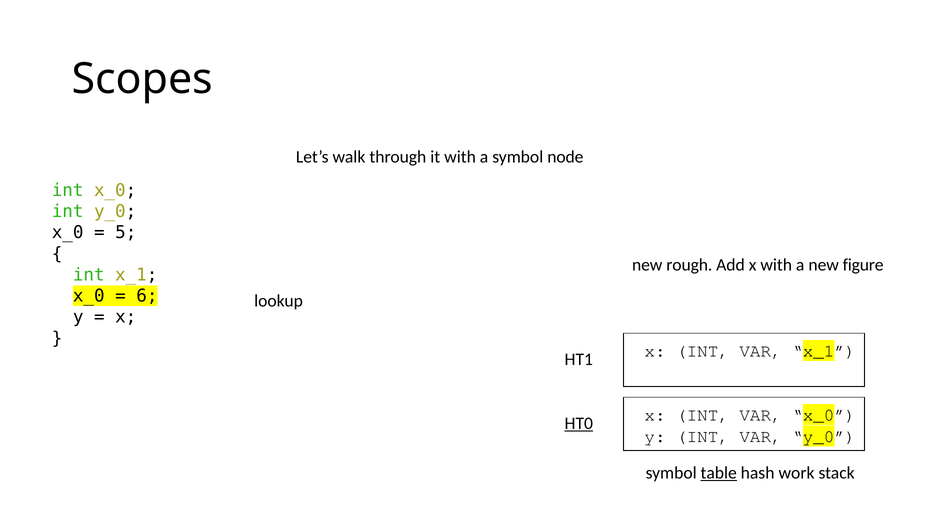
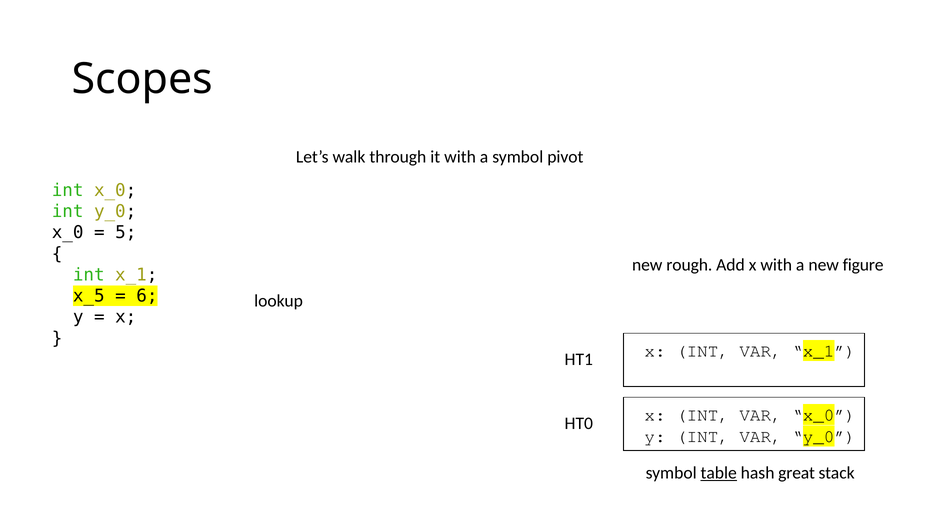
node: node -> pivot (565, 157)
x_0: x_0 -> x_5 (89, 296)
HT0 underline: present -> none (579, 423)
work: work -> great (797, 473)
